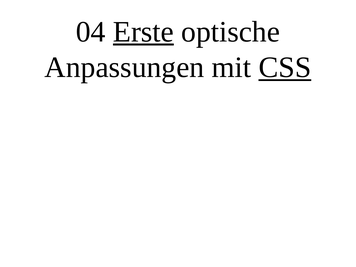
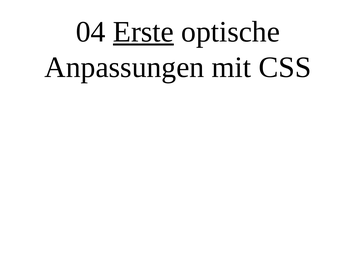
CSS underline: present -> none (285, 67)
